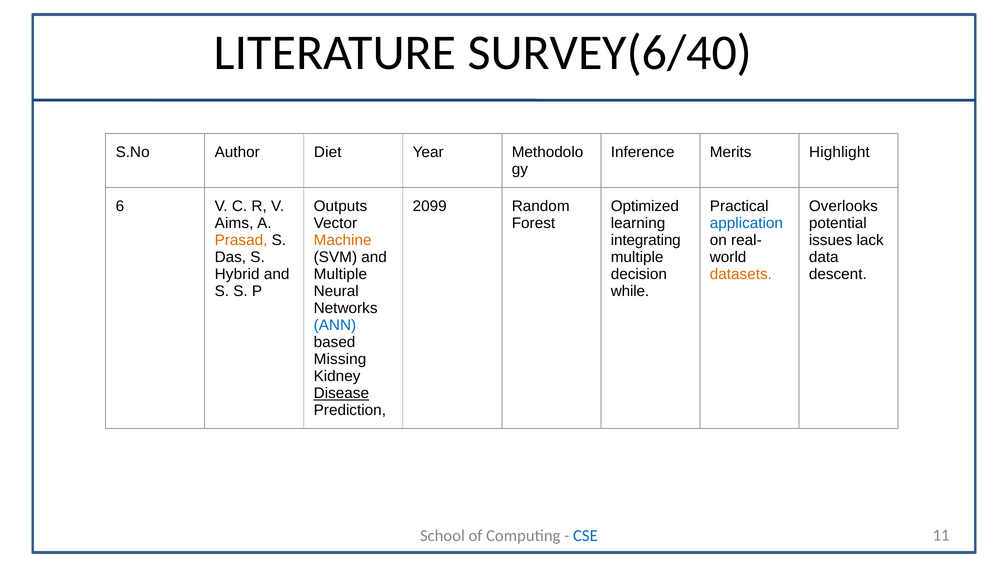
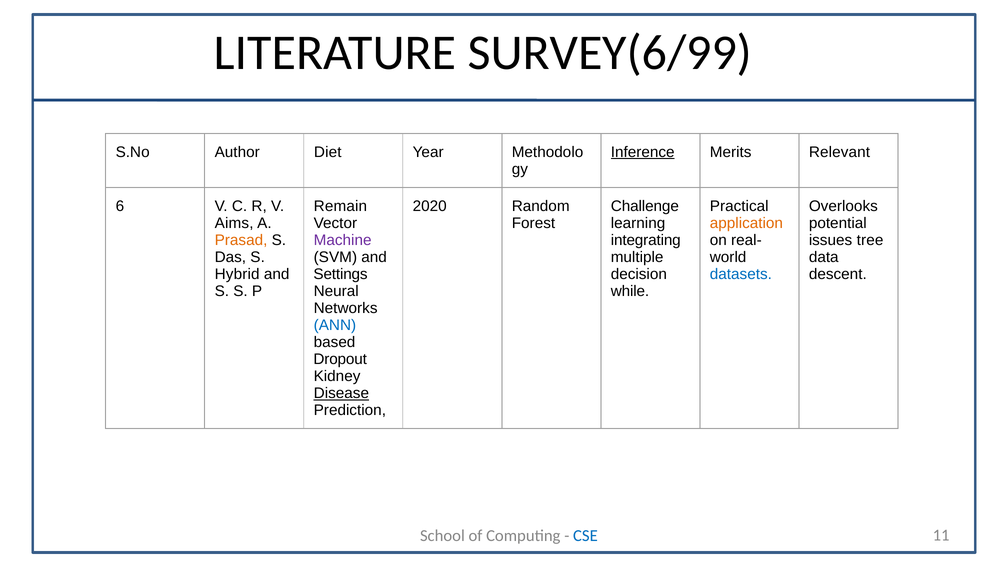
SURVEY(6/40: SURVEY(6/40 -> SURVEY(6/99 (610, 53)
Inference underline: none -> present (643, 152)
Highlight: Highlight -> Relevant (839, 152)
Outputs: Outputs -> Remain (340, 206)
2099: 2099 -> 2020 (430, 206)
Optimized: Optimized -> Challenge (645, 206)
application colour: blue -> orange (746, 223)
Machine colour: orange -> purple (343, 240)
lack: lack -> tree (870, 240)
Multiple: Multiple -> Settings (341, 274)
datasets colour: orange -> blue (741, 274)
Missing: Missing -> Dropout (340, 359)
